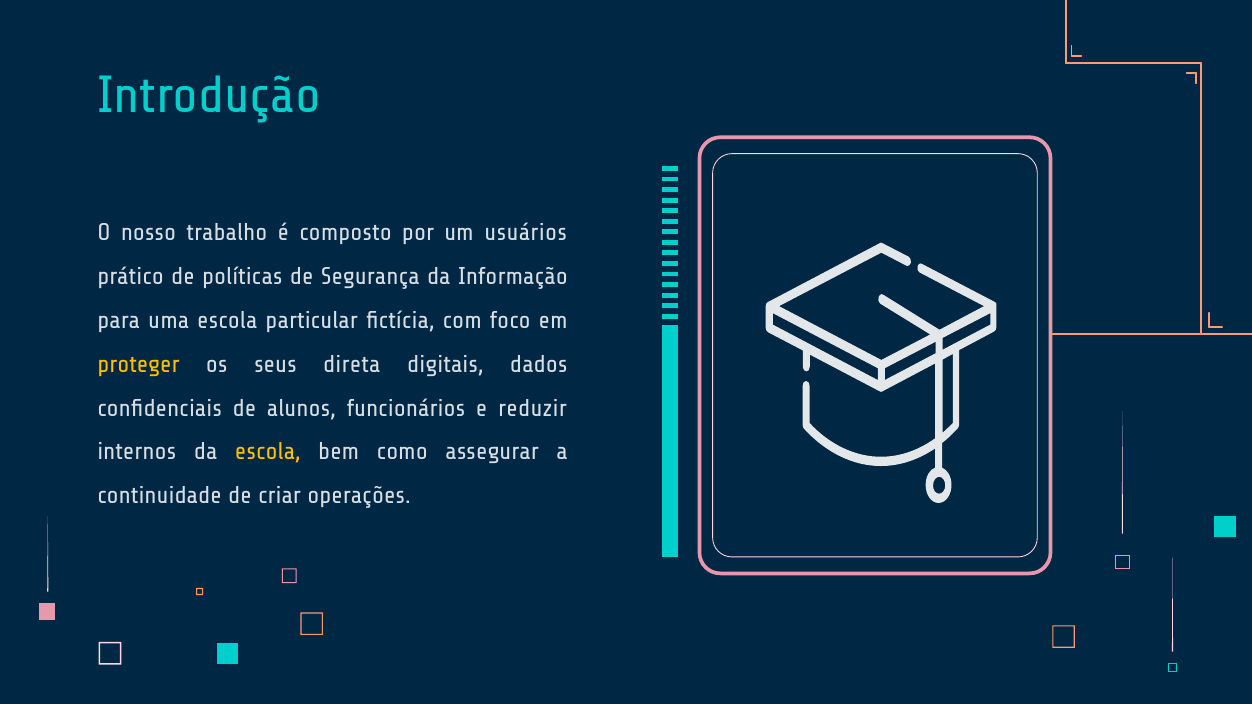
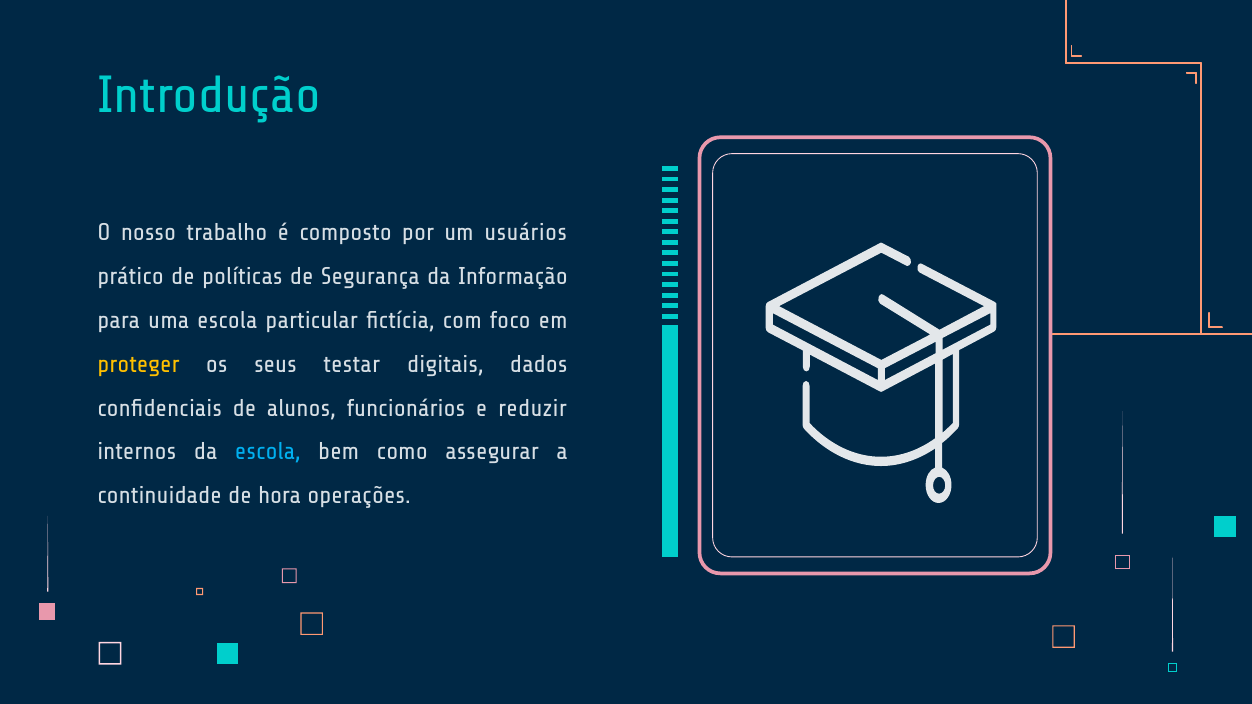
direta: direta -> testar (352, 364)
escola colour: yellow -> light blue (268, 452)
criar: criar -> hora (280, 496)
